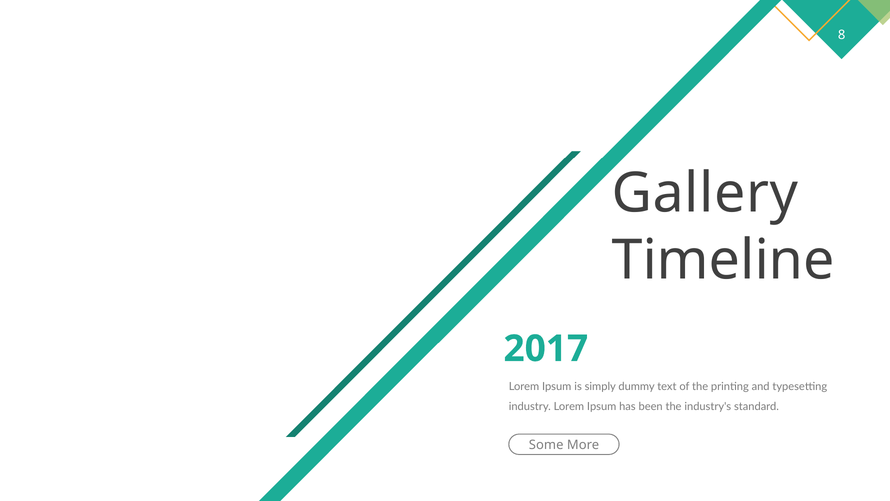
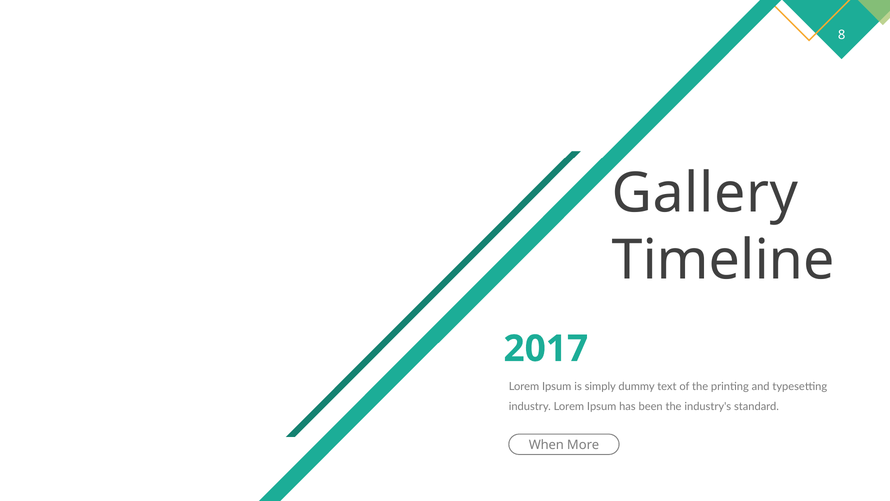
Some: Some -> When (546, 445)
